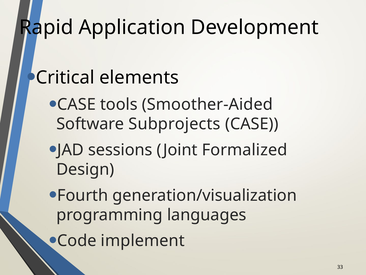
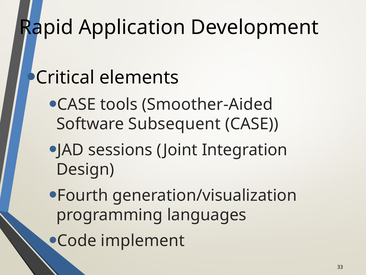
Subprojects: Subprojects -> Subsequent (174, 124)
Formalized: Formalized -> Integration (245, 150)
